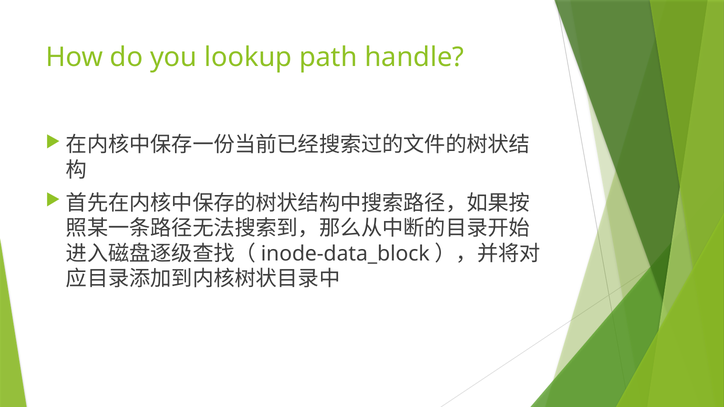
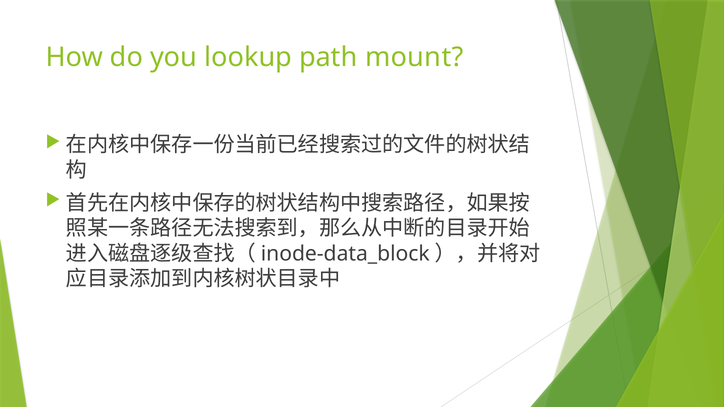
handle: handle -> mount (414, 57)
